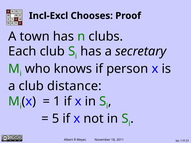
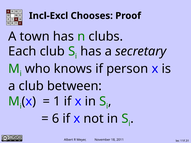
distance: distance -> between (74, 86)
5: 5 -> 6 (56, 119)
